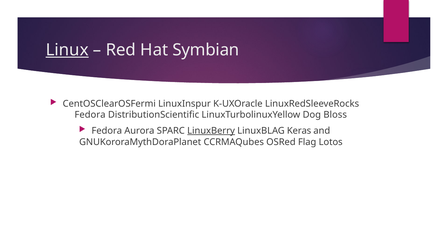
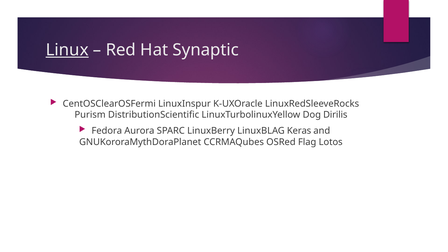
Symbian: Symbian -> Synaptic (206, 50)
Fedora: Fedora -> Purism (90, 115)
Bloss: Bloss -> Dirilis (335, 115)
LinuxBerry underline: present -> none (211, 131)
